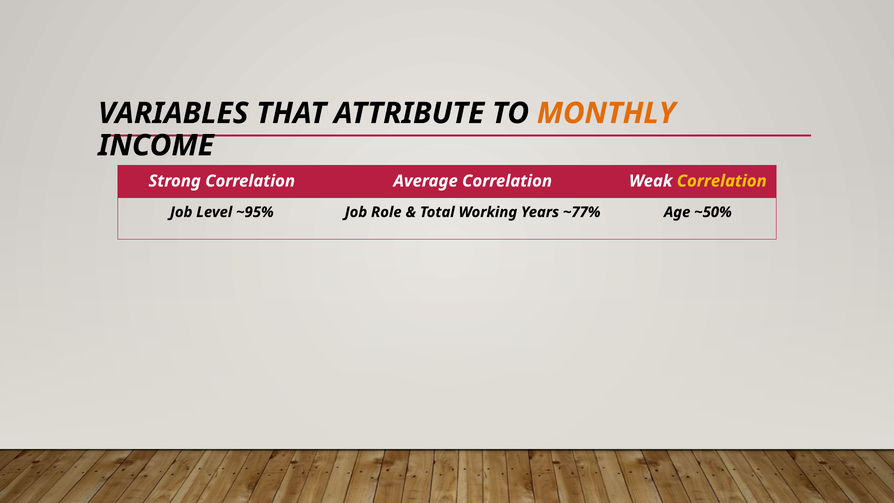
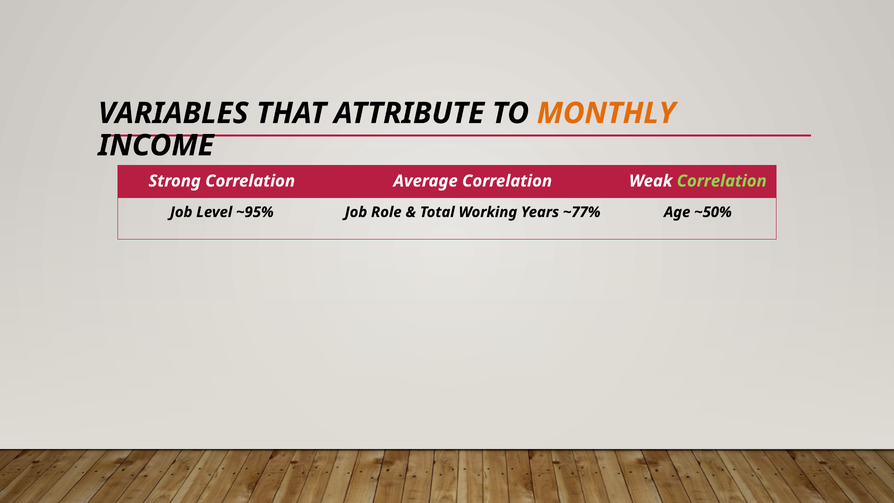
Correlation colour: yellow -> light green (722, 181)
